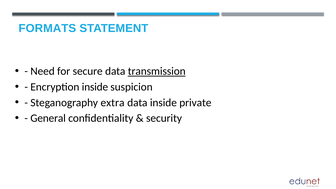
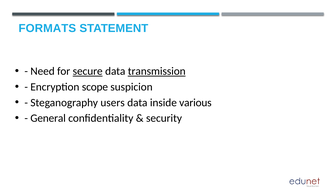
secure underline: none -> present (88, 71)
Encryption inside: inside -> scope (95, 87)
extra: extra -> users (113, 103)
private: private -> various (195, 103)
